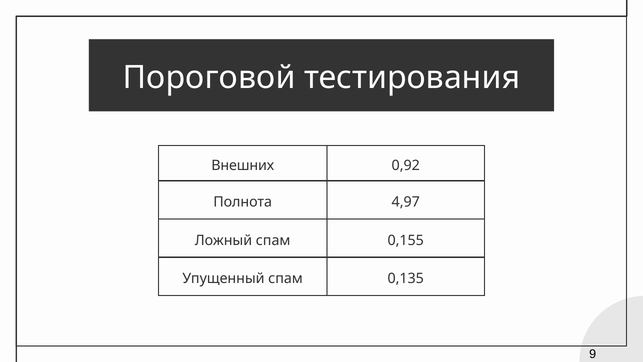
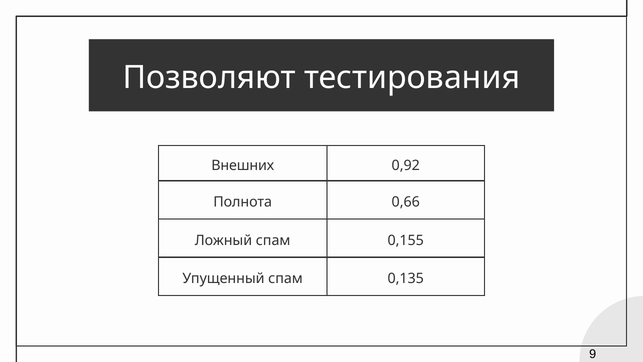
Пороговой: Пороговой -> Позволяют (209, 77)
4,97: 4,97 -> 0,66 (406, 202)
